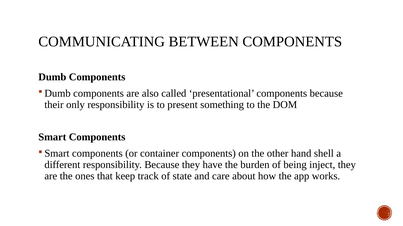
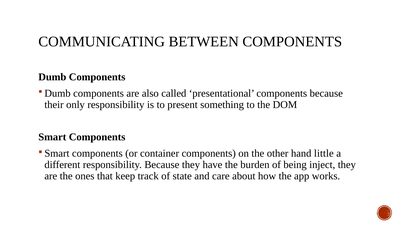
shell: shell -> little (324, 154)
